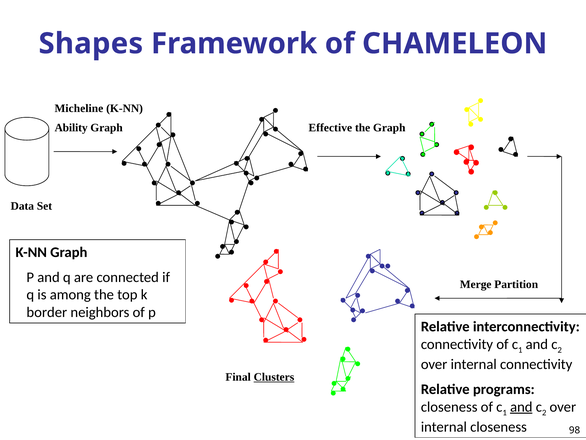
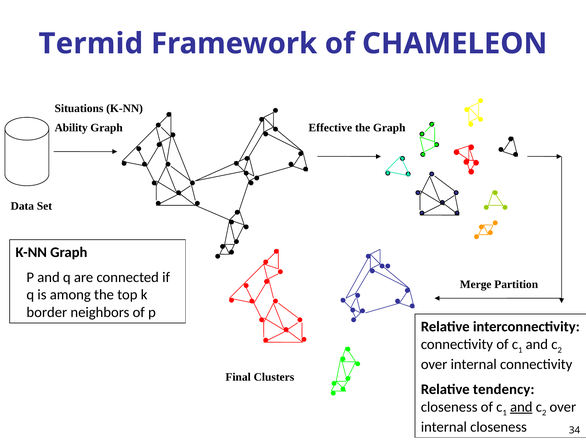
Shapes: Shapes -> Termid (91, 44)
Micheline: Micheline -> Situations (79, 108)
Clusters underline: present -> none (274, 377)
programs: programs -> tendency (504, 389)
98: 98 -> 34 (575, 430)
